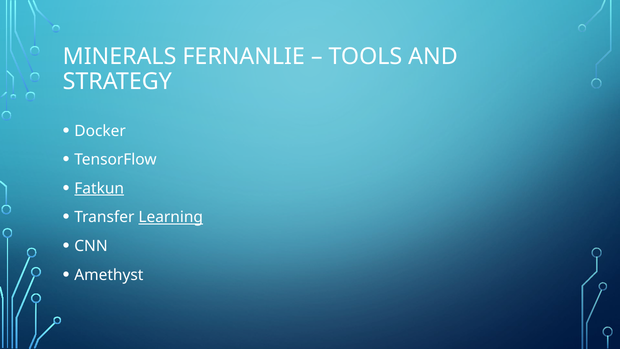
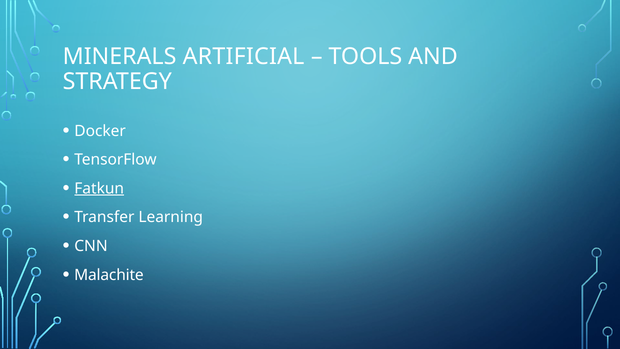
FERNANLIE: FERNANLIE -> ARTIFICIAL (244, 56)
Learning underline: present -> none (171, 217)
Amethyst: Amethyst -> Malachite (109, 275)
